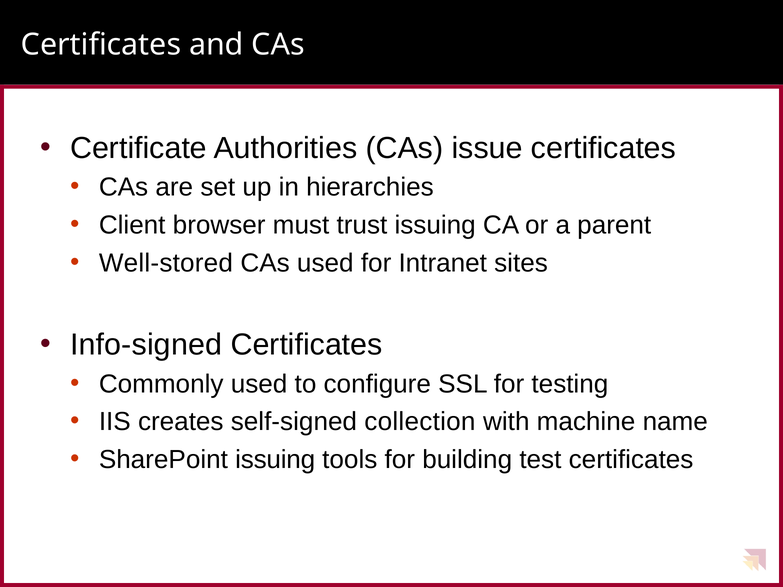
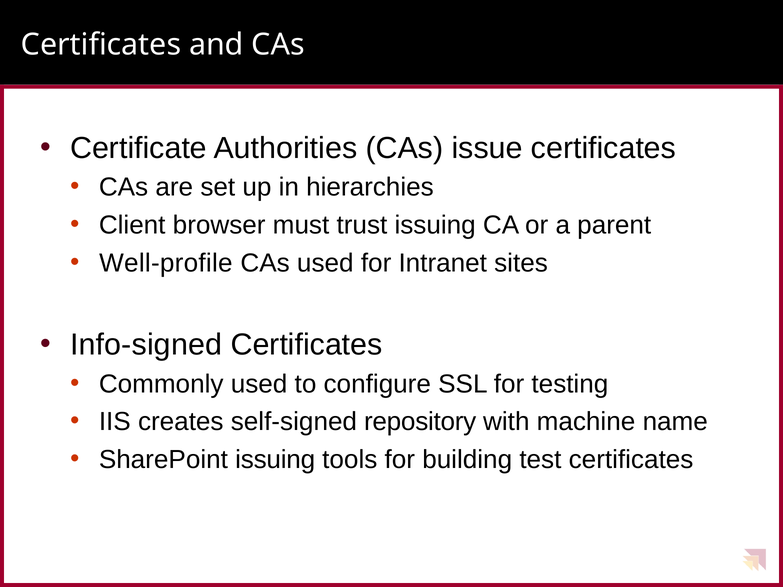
Well-stored: Well-stored -> Well-profile (166, 263)
collection: collection -> repository (420, 422)
